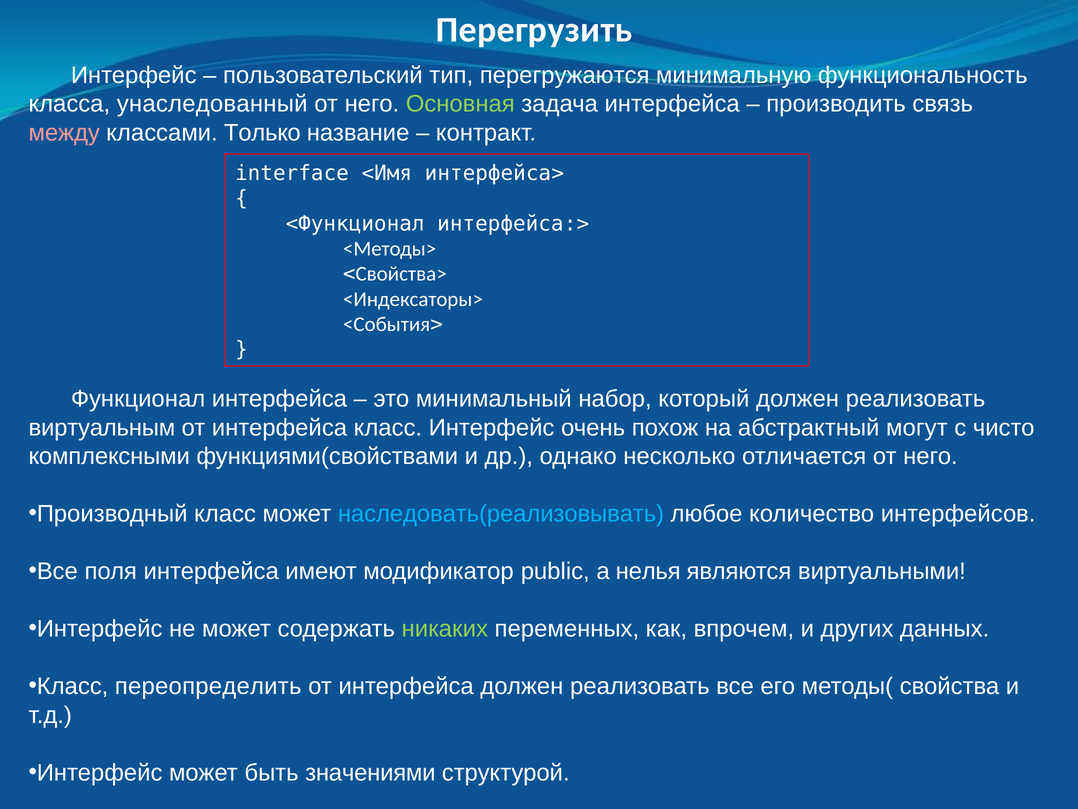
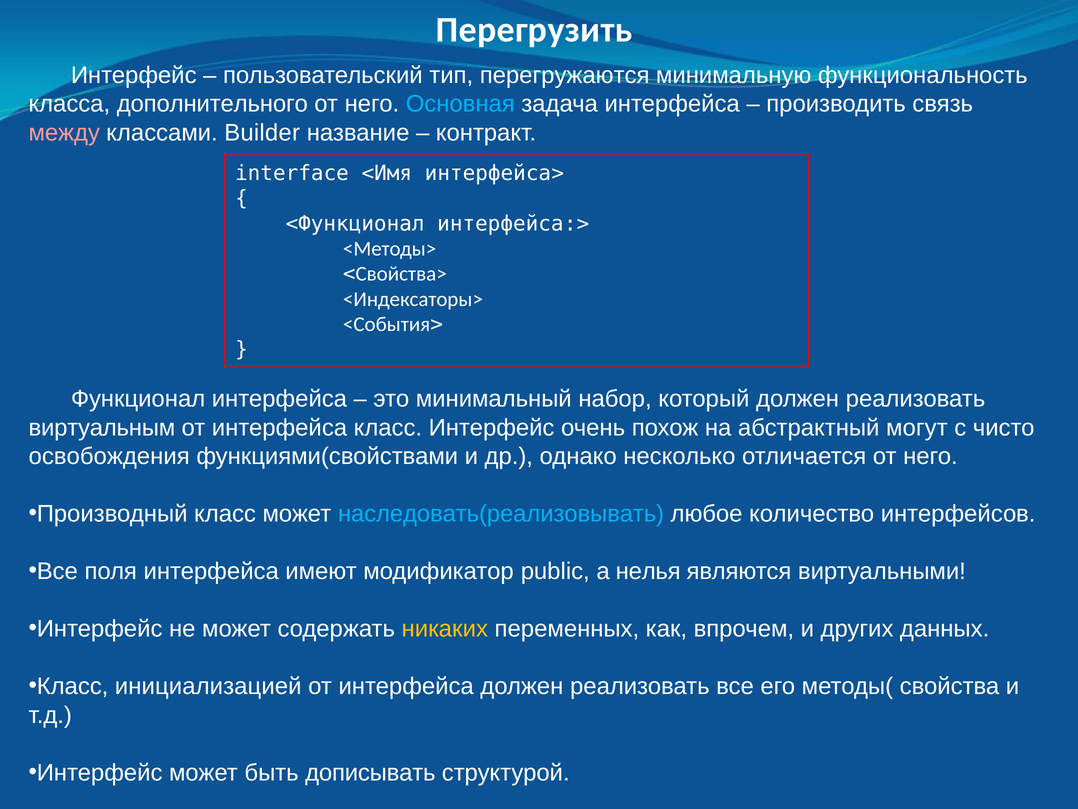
унаследованный: унаследованный -> дополнительного (212, 104)
Основная colour: light green -> light blue (460, 104)
Только: Только -> Builder (262, 133)
комплексными: комплексными -> освобождения (109, 456)
никаких colour: light green -> yellow (445, 628)
переопределить: переопределить -> инициализацией (208, 686)
значениями: значениями -> дописывать (370, 772)
